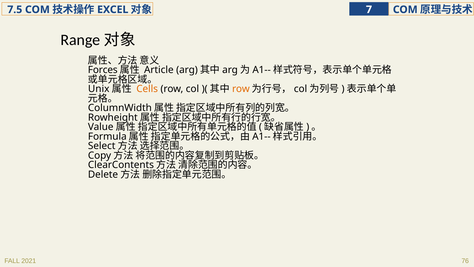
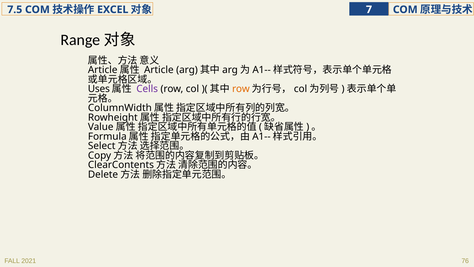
Forces: Forces -> Article (103, 70)
Unix: Unix -> Uses (99, 89)
Cells colour: orange -> purple (147, 89)
